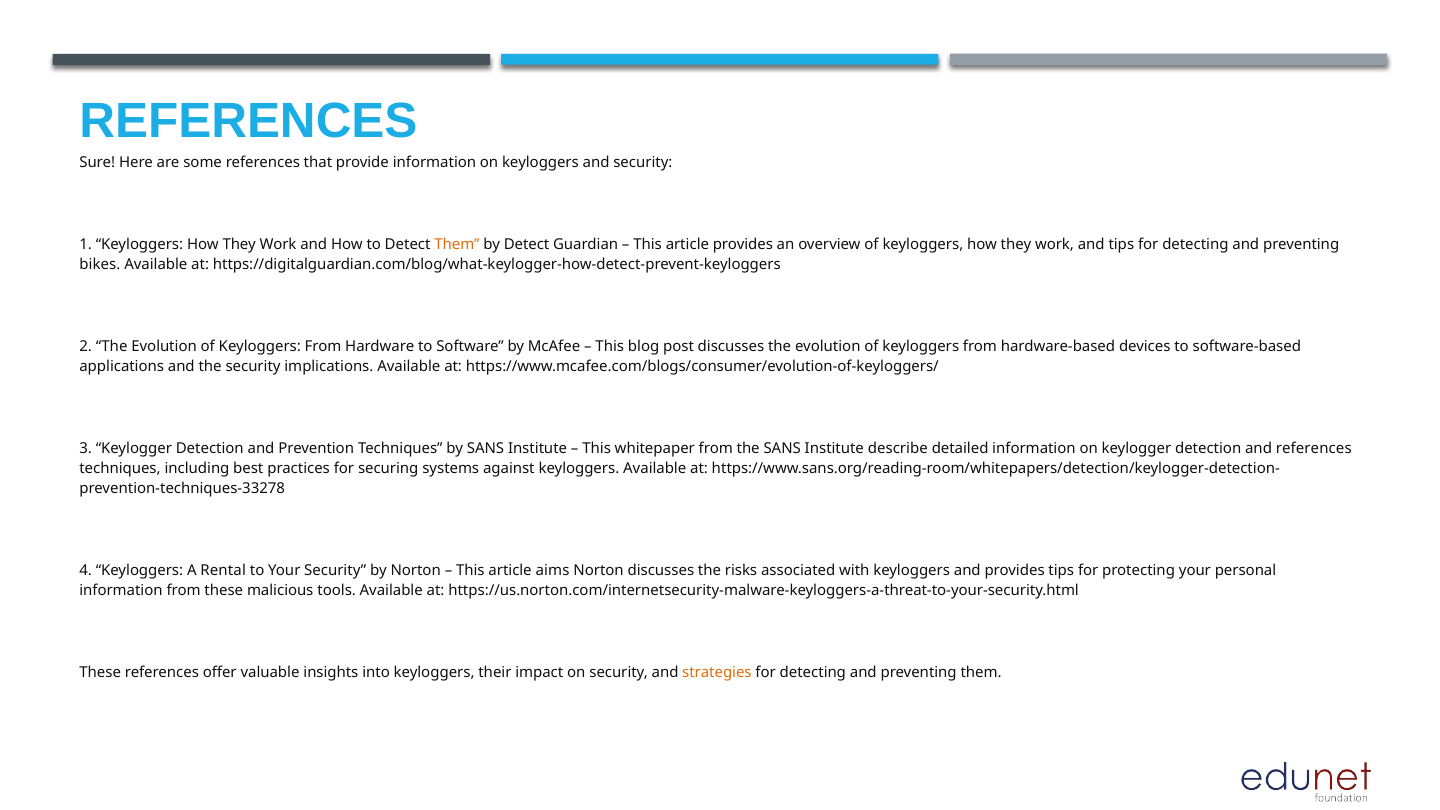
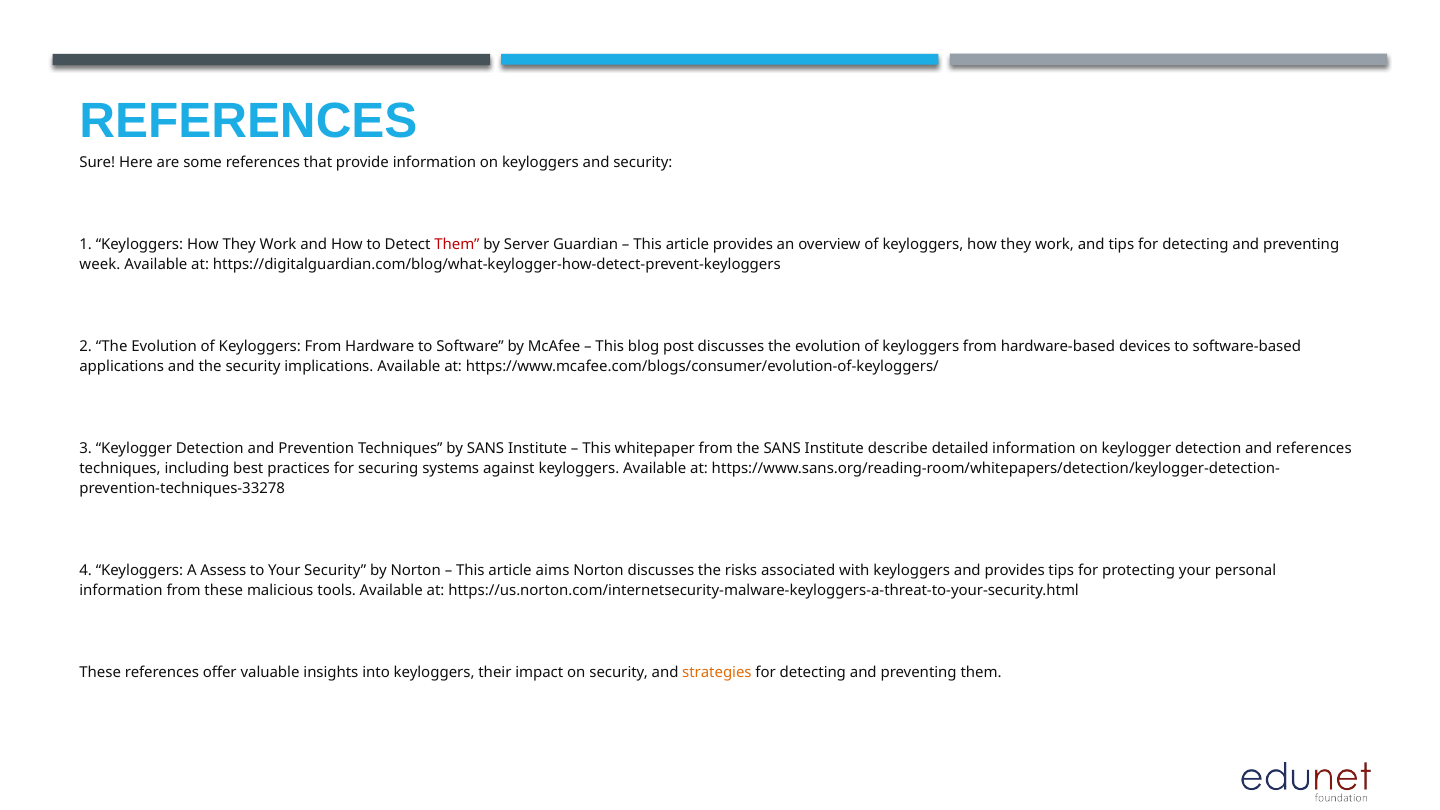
Them colour: orange -> red (457, 245)
by Detect: Detect -> Server (527, 245)
bikes: bikes -> week (100, 265)
Rental: Rental -> Assess (223, 571)
